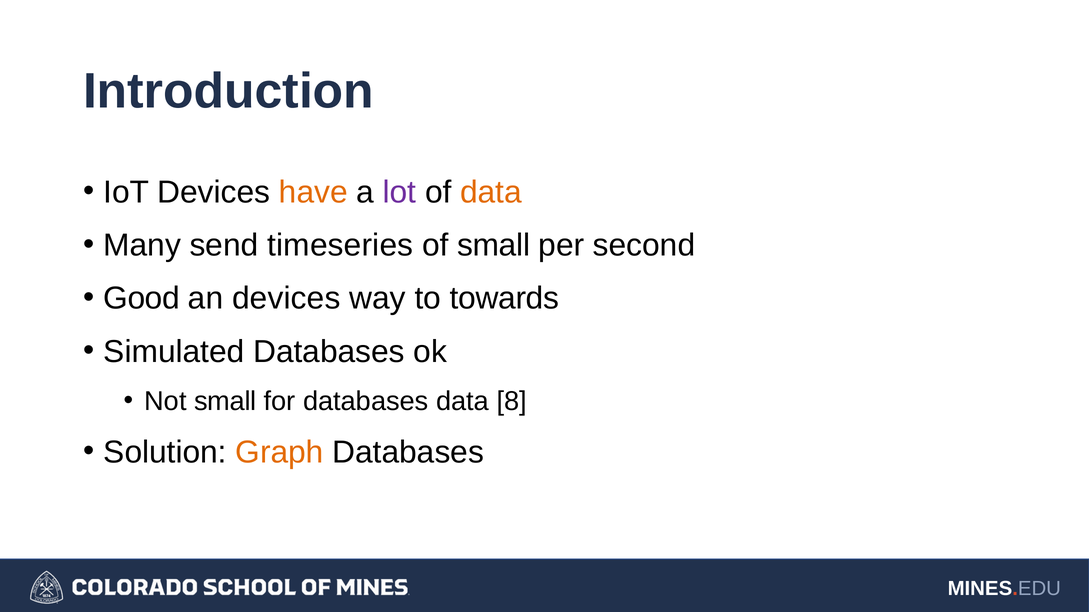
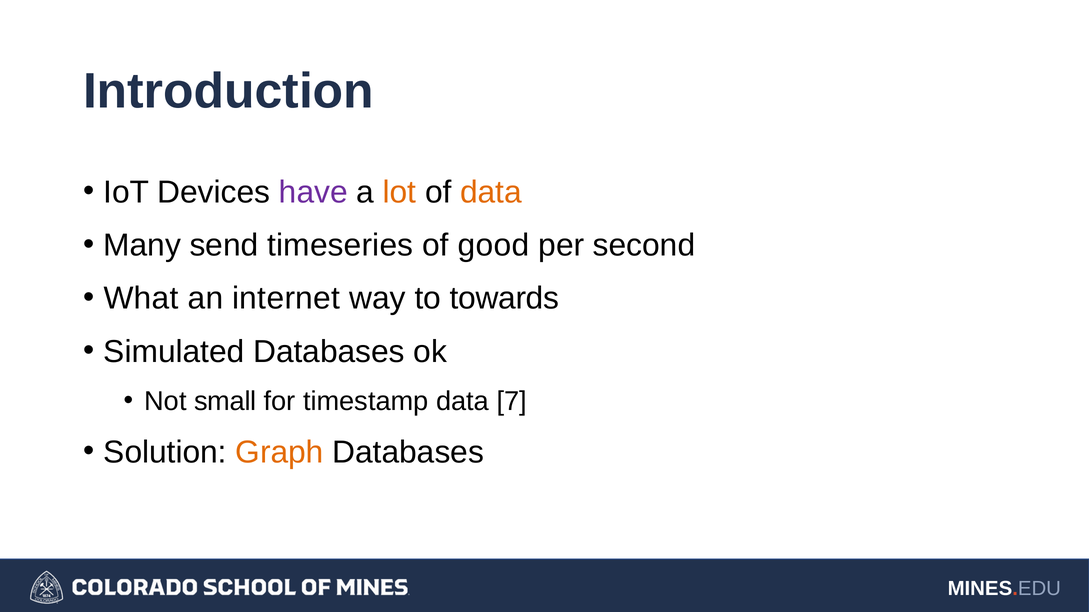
have colour: orange -> purple (313, 192)
lot colour: purple -> orange (400, 192)
of small: small -> good (493, 246)
Good: Good -> What (141, 299)
an devices: devices -> internet (286, 299)
for databases: databases -> timestamp (366, 402)
8: 8 -> 7 (512, 402)
